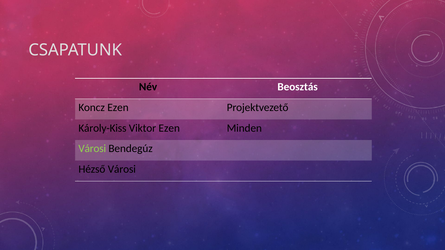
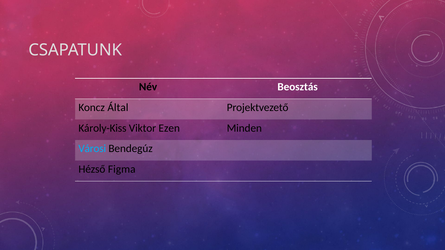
Koncz Ezen: Ezen -> Által (118, 108)
Városi colour: light green -> light blue (92, 149)
Hézső Városi: Városi -> Figma (122, 169)
